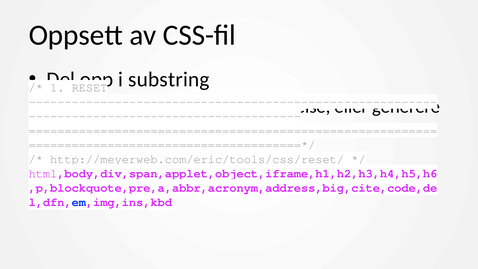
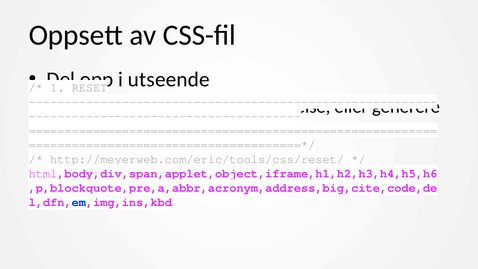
substring: substring -> utseende (169, 79)
